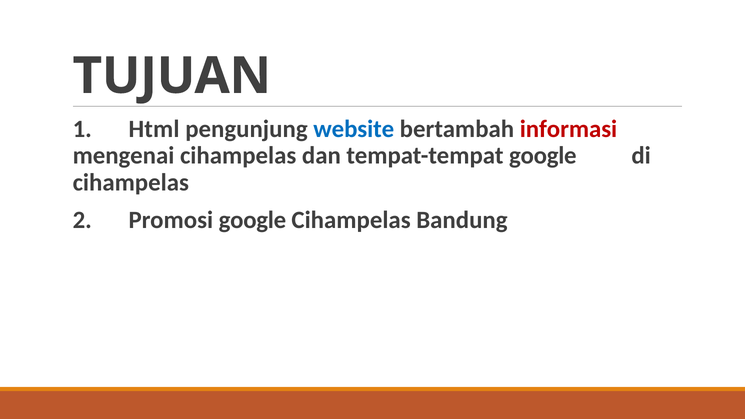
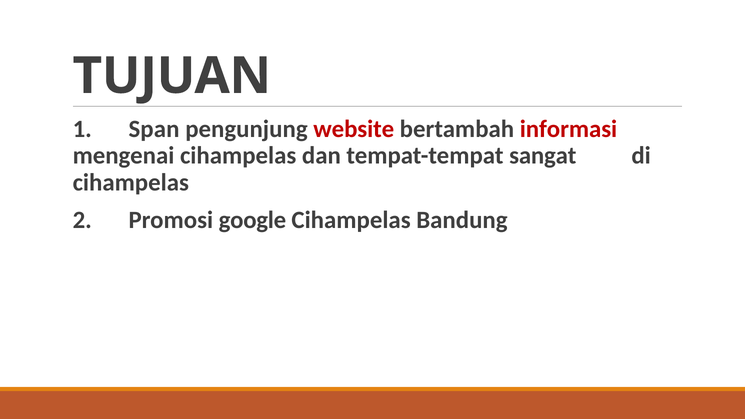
Html: Html -> Span (154, 129)
website colour: blue -> red (354, 129)
tempat-tempat google: google -> sangat (543, 156)
